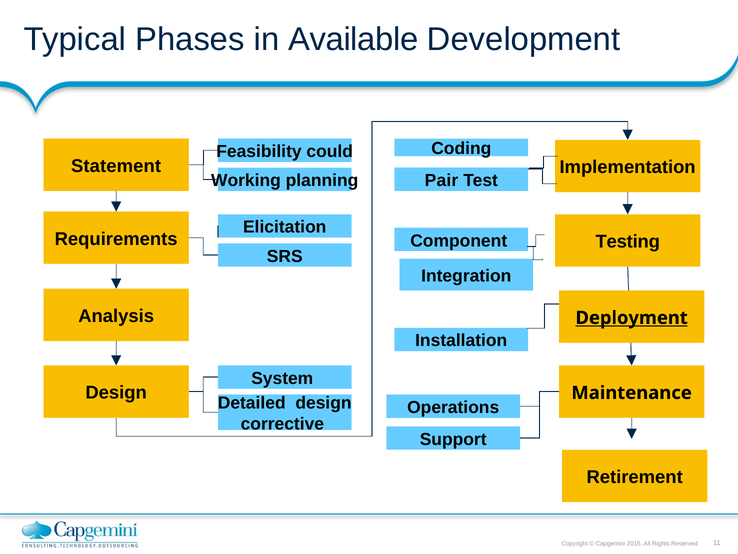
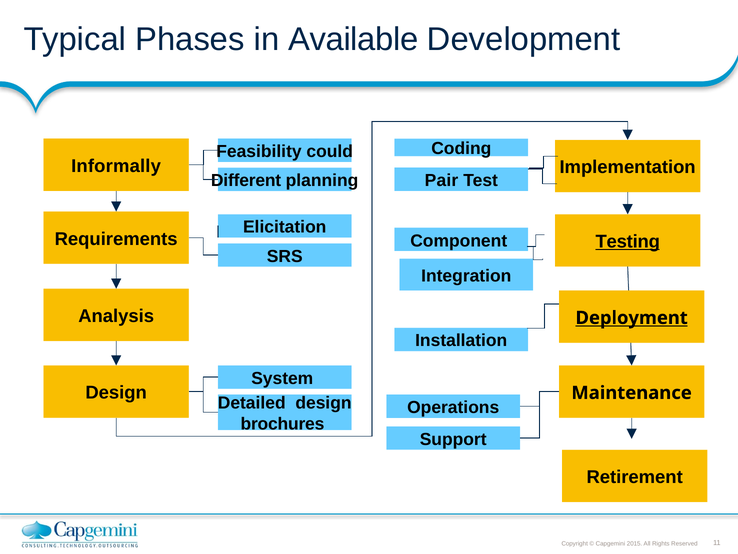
Statement: Statement -> Informally (116, 166)
Working: Working -> Different (246, 180)
Testing underline: none -> present (628, 241)
corrective: corrective -> brochures (282, 424)
